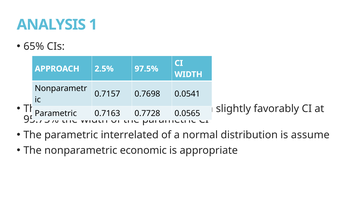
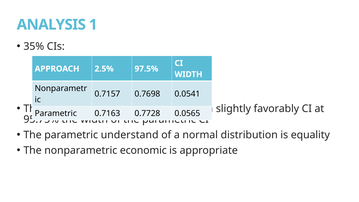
65%: 65% -> 35% (34, 46)
interrelated: interrelated -> understand (130, 135)
assume: assume -> equality (310, 135)
